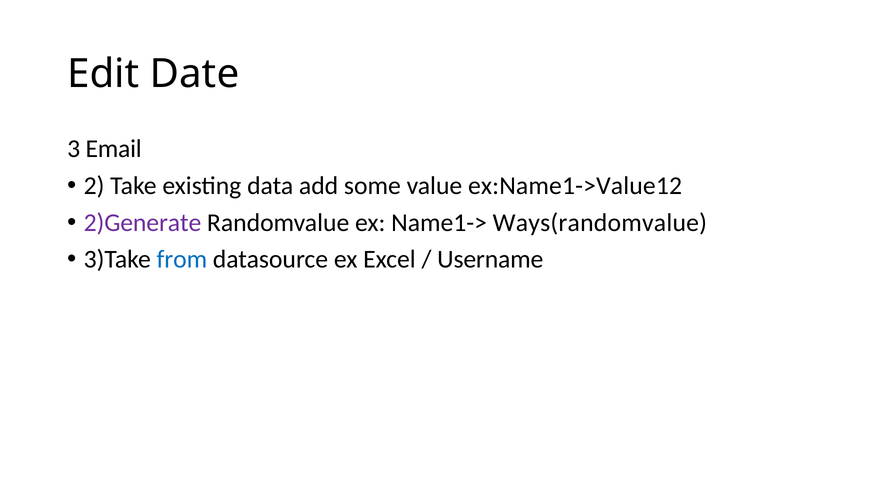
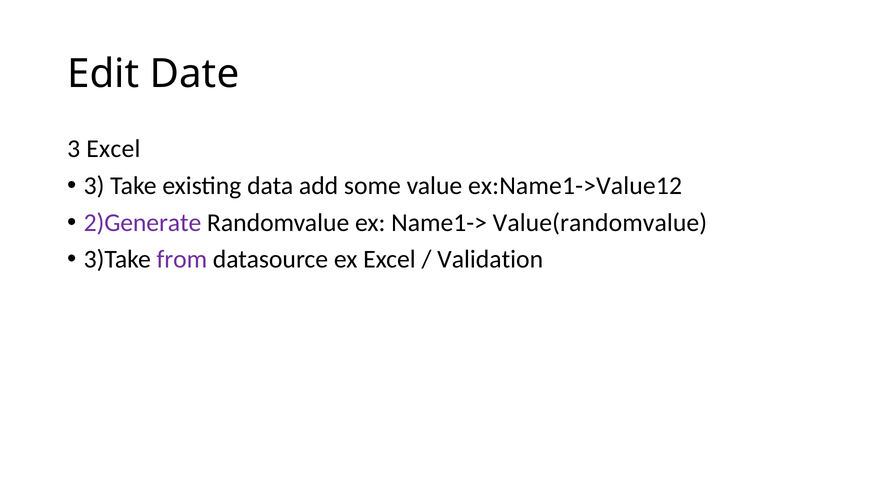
3 Email: Email -> Excel (113, 149)
2: 2 -> 3 (94, 186)
Ways(randomvalue: Ways(randomvalue -> Value(randomvalue (600, 223)
from colour: blue -> purple (182, 260)
Username: Username -> Validation (490, 260)
